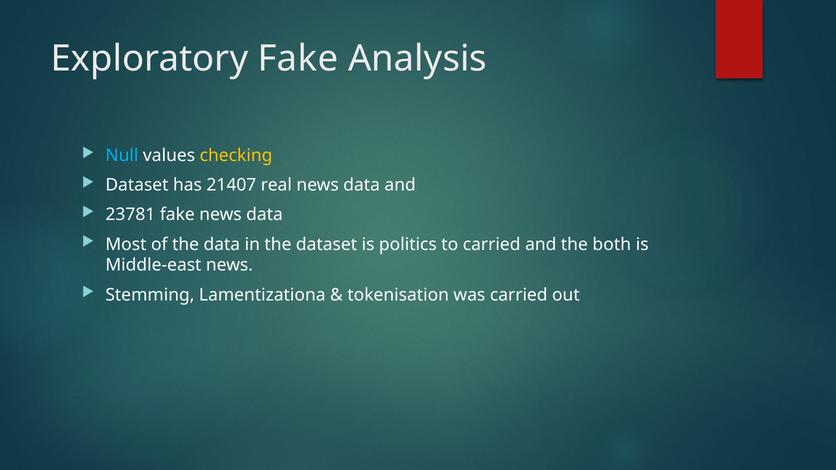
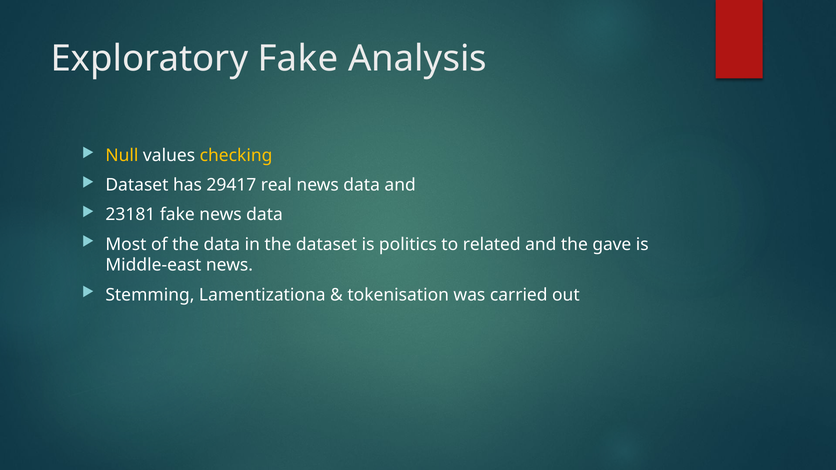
Null colour: light blue -> yellow (122, 156)
21407: 21407 -> 29417 (231, 185)
23781: 23781 -> 23181 (130, 215)
to carried: carried -> related (492, 244)
both: both -> gave (612, 244)
